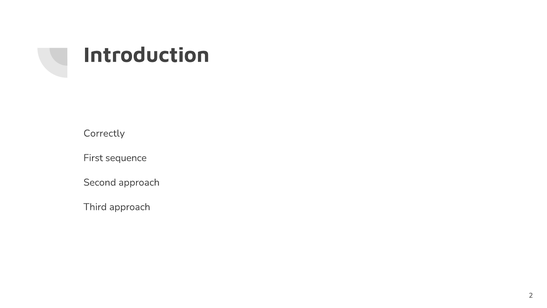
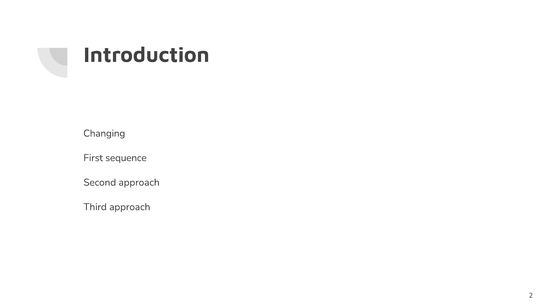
Correctly: Correctly -> Changing (104, 133)
